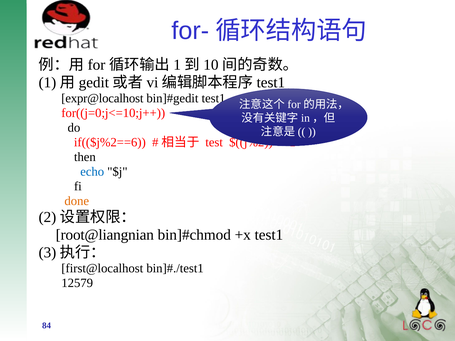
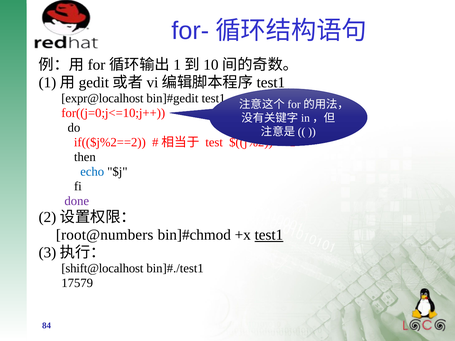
if(($j%2==6: if(($j%2==6 -> if(($j%2==2 (110, 143)
done colour: orange -> purple (77, 201)
root@liangnian: root@liangnian -> root@numbers (105, 235)
test1 underline: none -> present (269, 235)
first@localhost: first@localhost -> shift@localhost (102, 269)
12579: 12579 -> 17579 (77, 283)
